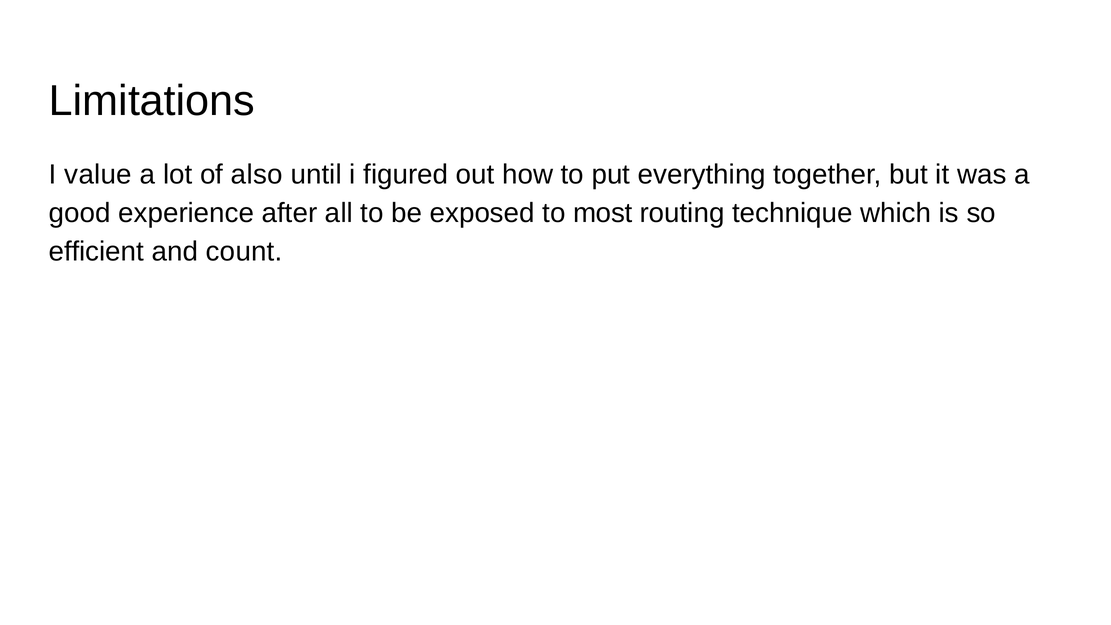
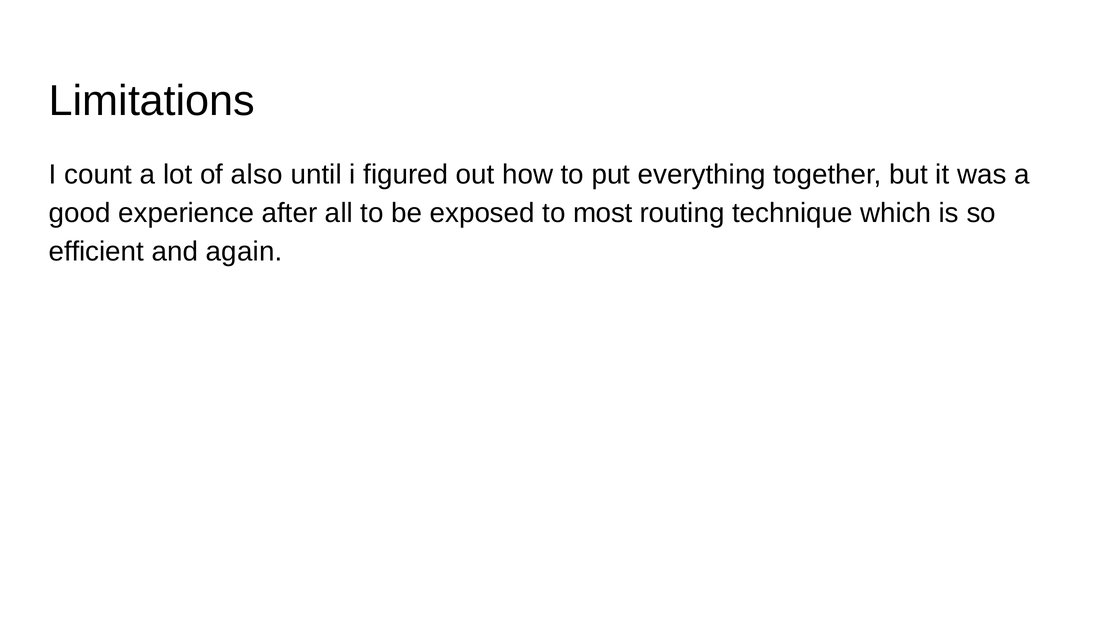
value: value -> count (98, 175)
count: count -> again (244, 251)
